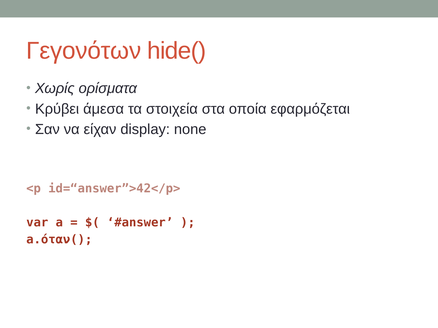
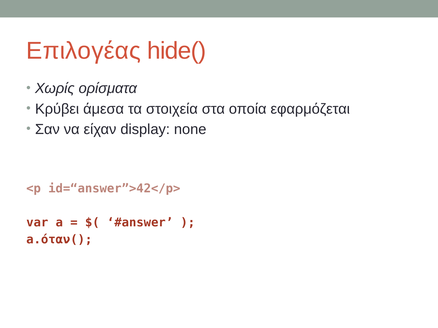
Γεγονότων: Γεγονότων -> Επιλογέας (84, 51)
